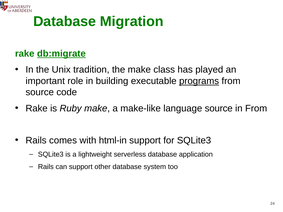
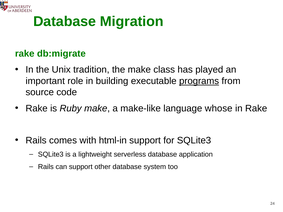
db:migrate underline: present -> none (61, 54)
language source: source -> whose (219, 108)
in From: From -> Rake (256, 108)
